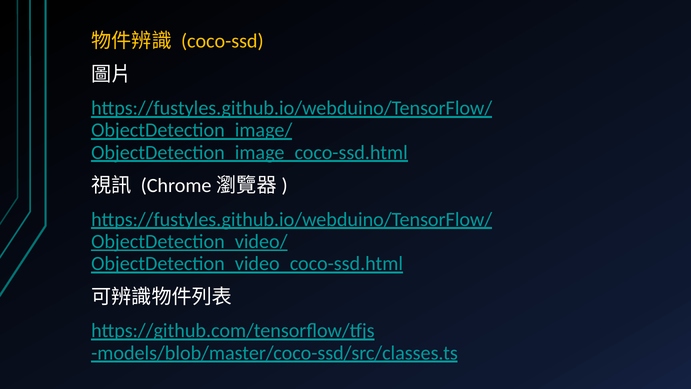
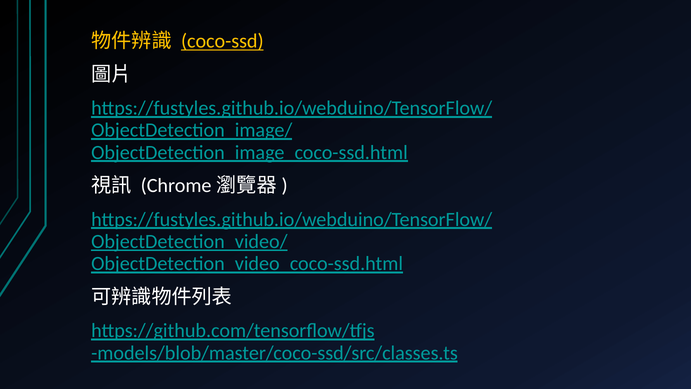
coco-ssd underline: none -> present (222, 41)
